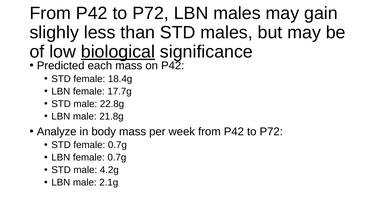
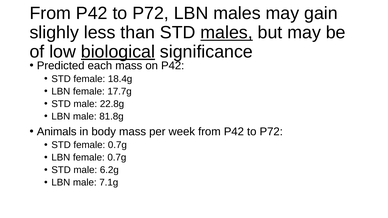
males underline: none -> present (227, 33)
21.8g: 21.8g -> 81.8g (111, 116)
Analyze: Analyze -> Animals (57, 132)
4.2g: 4.2g -> 6.2g (109, 170)
2.1g: 2.1g -> 7.1g (109, 183)
